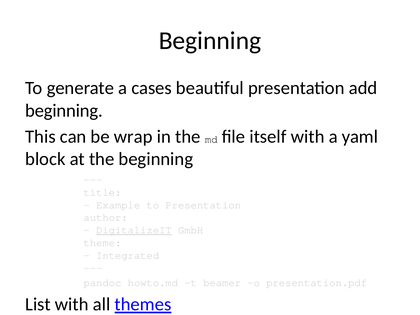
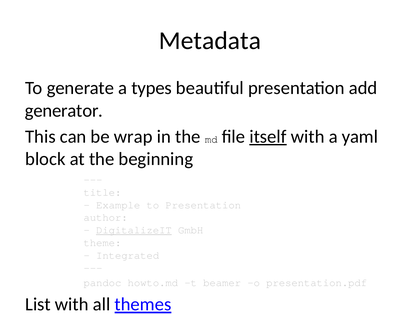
Beginning: Beginning -> Metadata (210, 41)
cases: cases -> types (152, 88)
beginning: beginning -> generator (64, 111)
itself underline: none -> present (268, 137)
